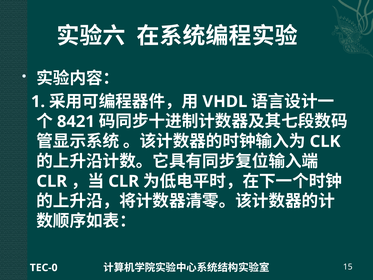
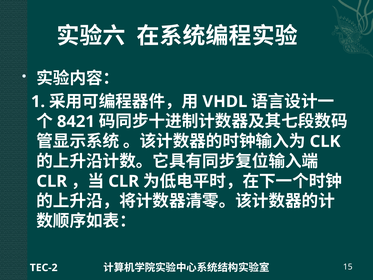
TEC-0: TEC-0 -> TEC-2 (44, 267)
